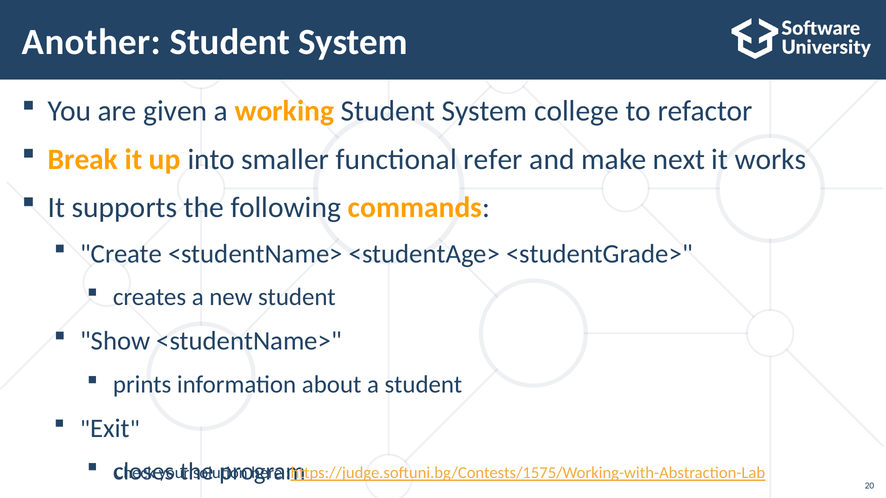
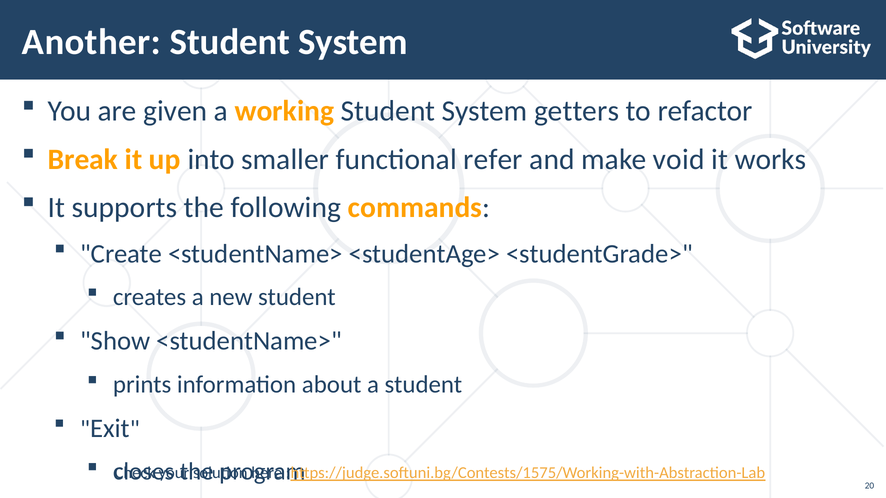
college: college -> getters (577, 111)
next: next -> void (679, 159)
